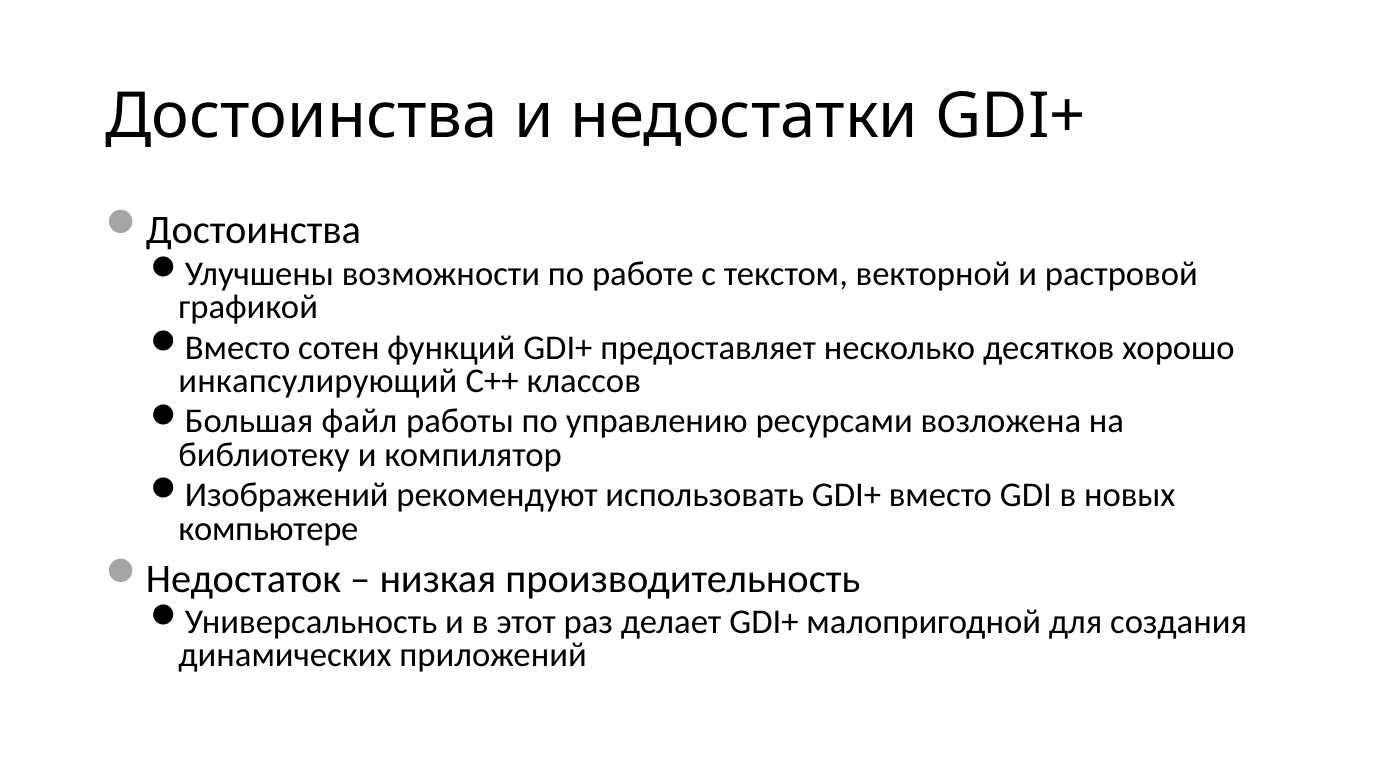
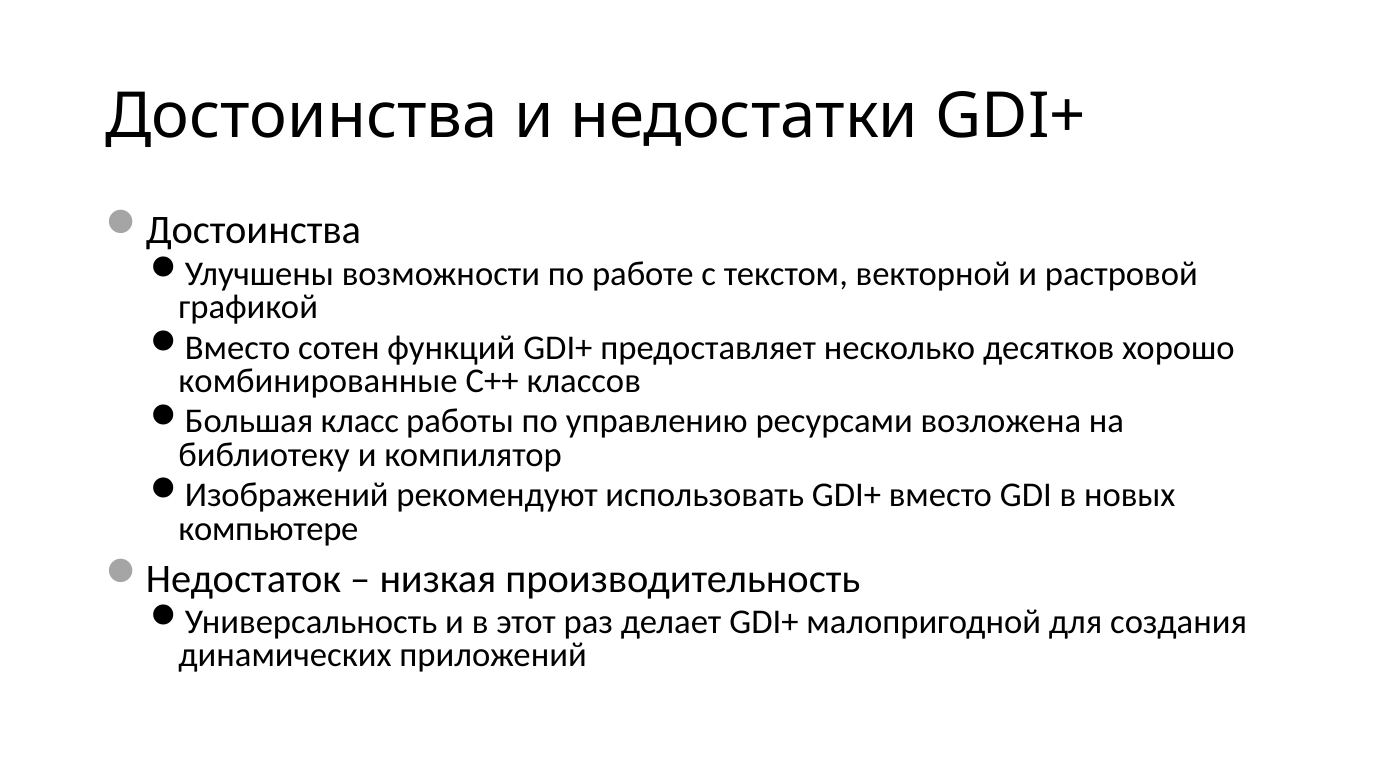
инкапсулирующий: инкапсулирующий -> комбинированные (318, 381)
файл: файл -> класс (360, 421)
